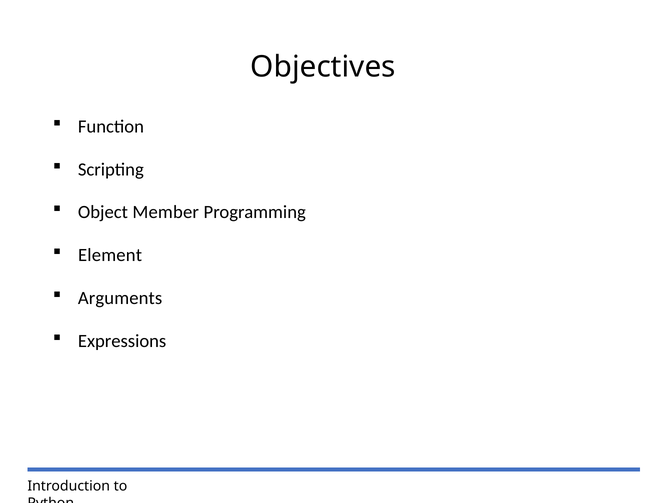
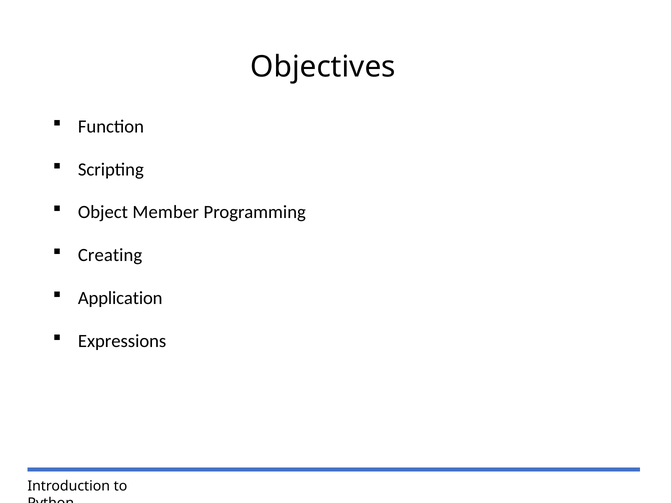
Element: Element -> Creating (110, 255)
Arguments: Arguments -> Application (120, 298)
